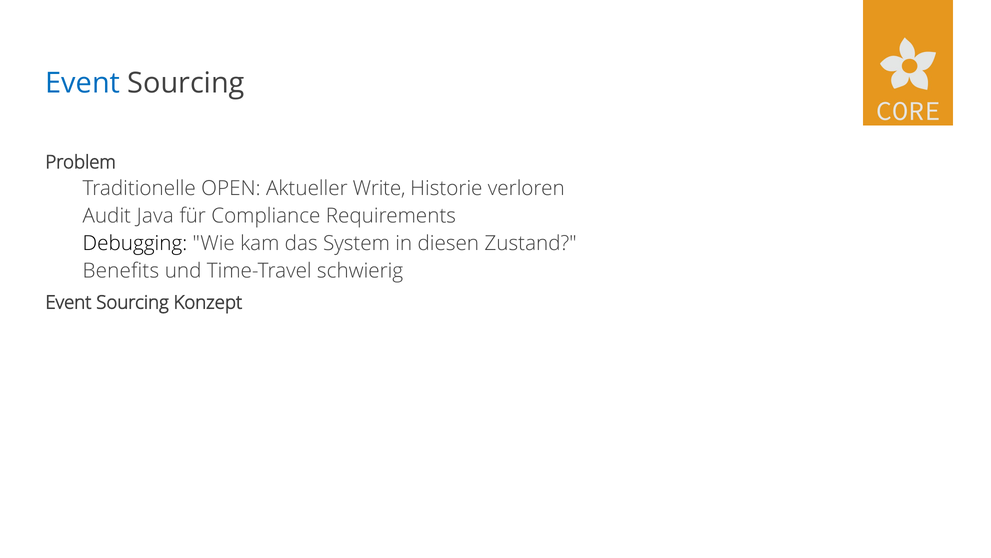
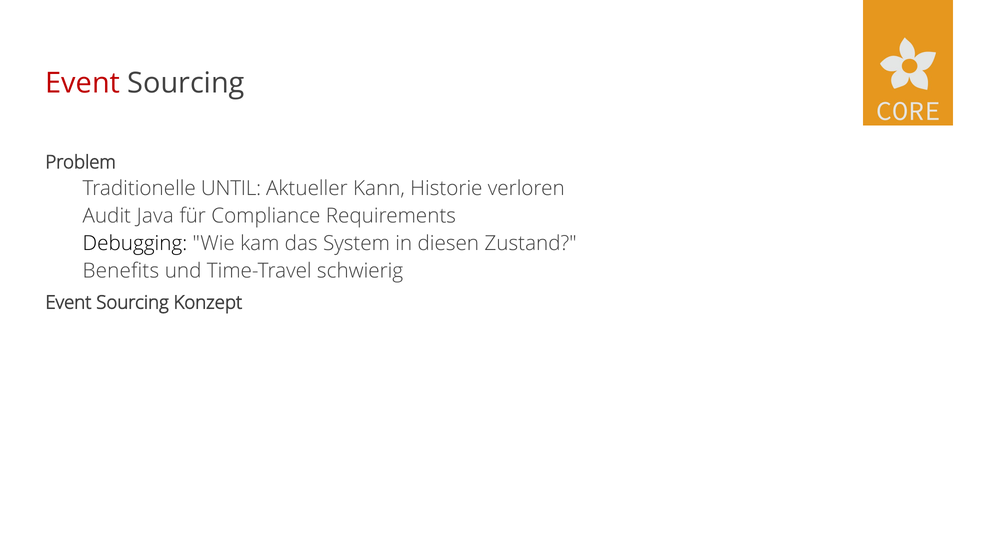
Event colour: blue -> red (83, 83)
OPEN: OPEN -> UNTIL (231, 188)
Write: Write -> Kann (379, 188)
